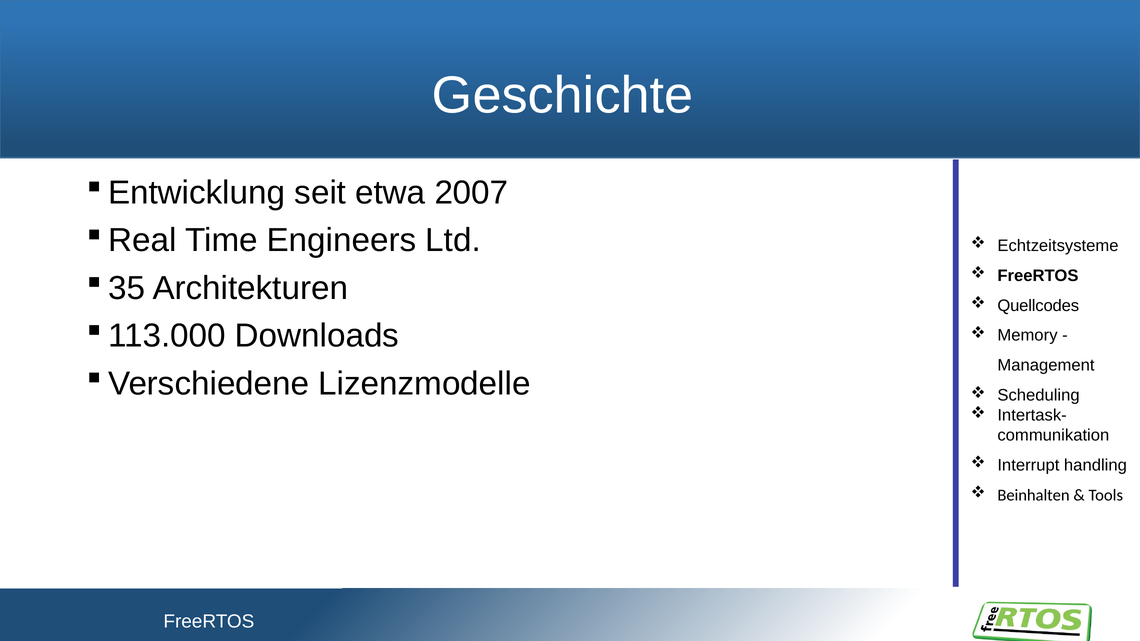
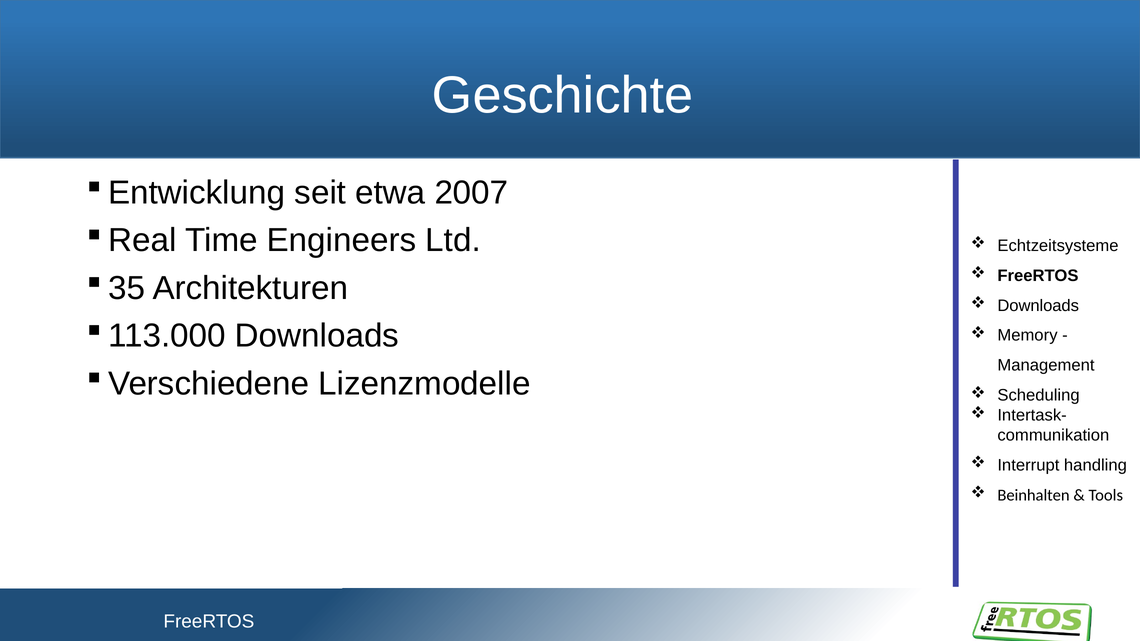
Quellcodes: Quellcodes -> Downloads (1038, 306)
